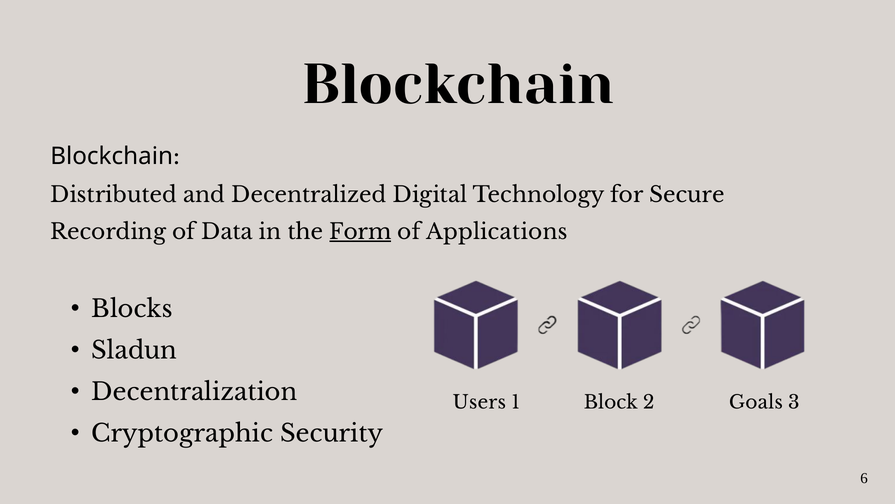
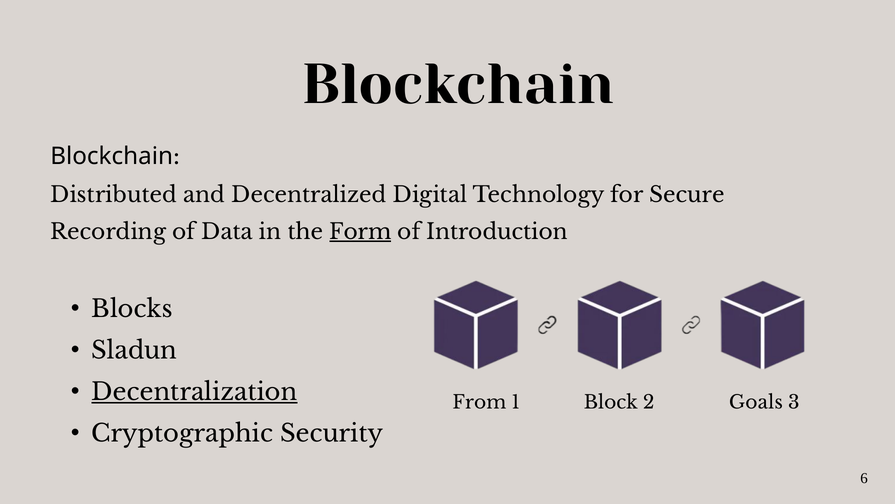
Applications: Applications -> Introduction (497, 232)
Decentralization underline: none -> present (195, 392)
Users: Users -> From (479, 402)
